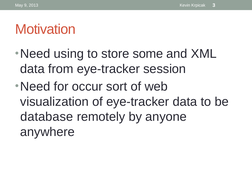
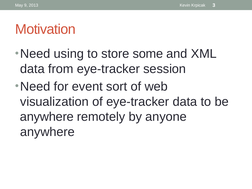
occur: occur -> event (87, 87)
database: database -> anywhere (47, 117)
